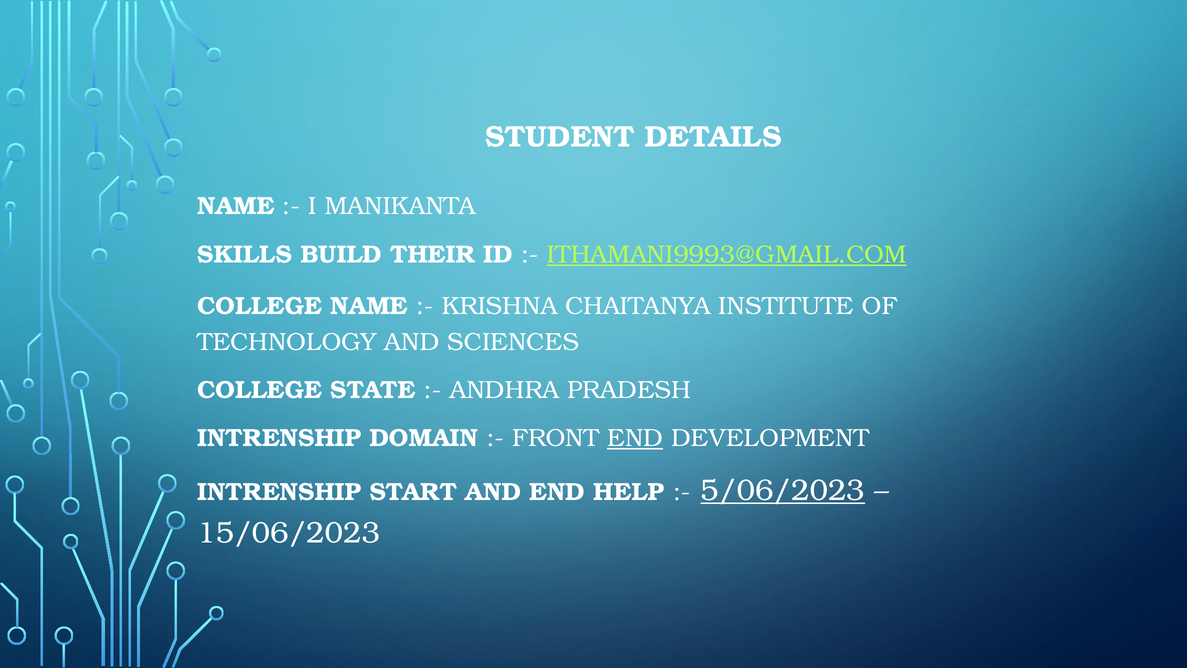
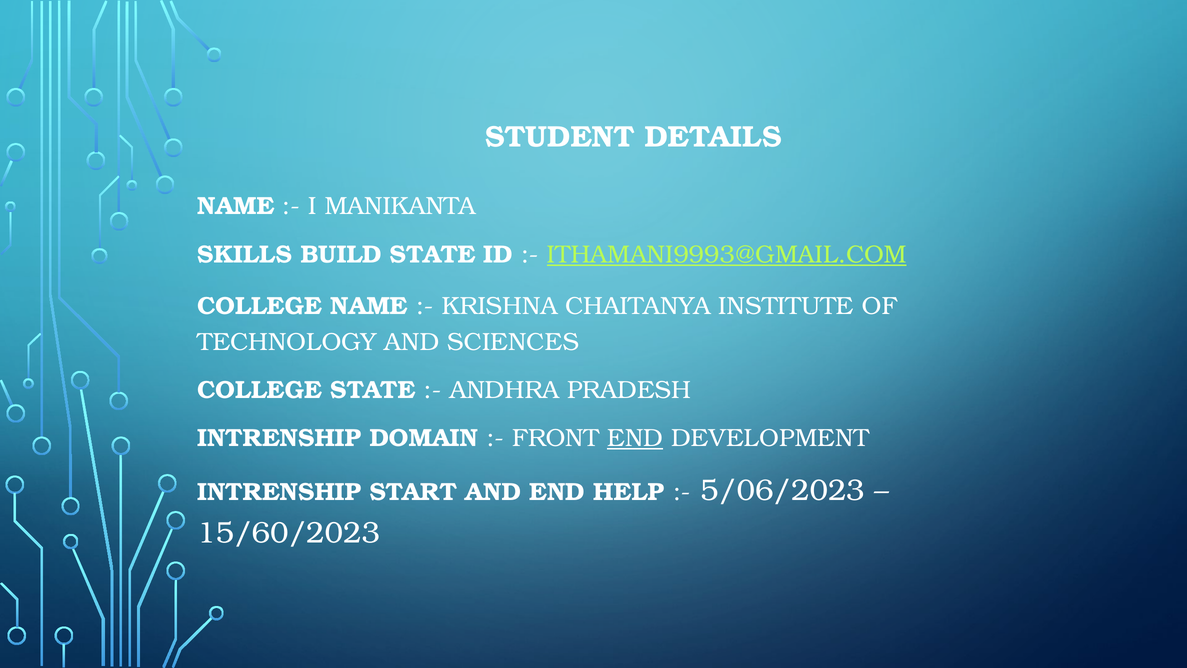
BUILD THEIR: THEIR -> STATE (433, 255)
5/06/2023 underline: present -> none (783, 490)
15/06/2023: 15/06/2023 -> 15/60/2023 (289, 533)
